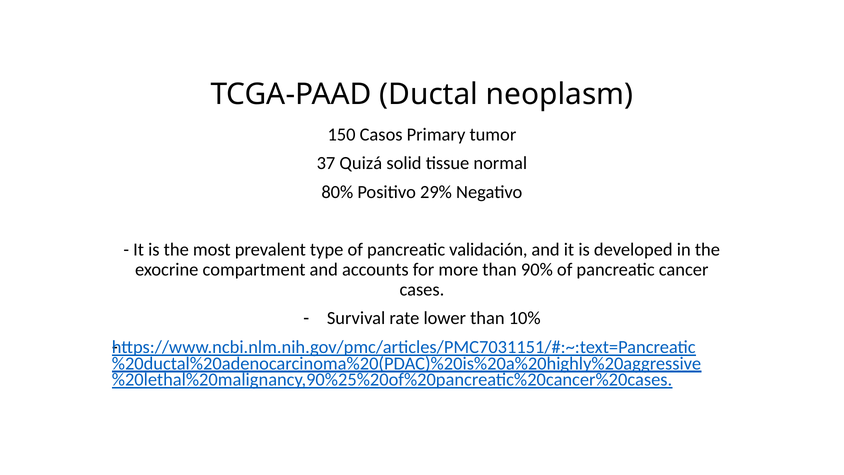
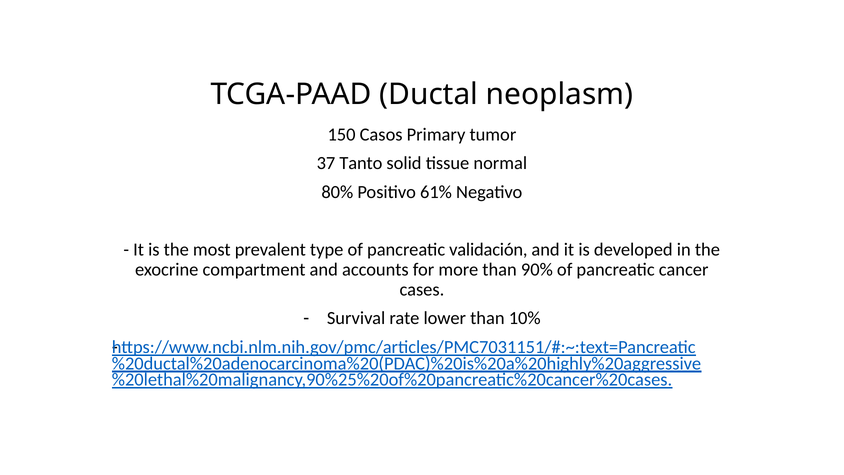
Quizá: Quizá -> Tanto (361, 163)
29%: 29% -> 61% (436, 192)
